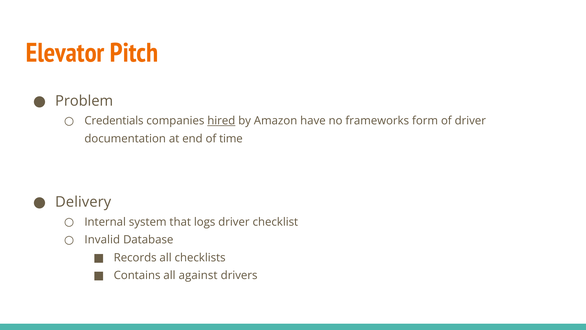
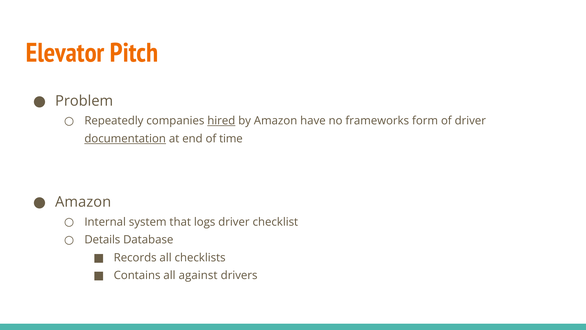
Credentials: Credentials -> Repeatedly (114, 121)
documentation underline: none -> present (125, 139)
Delivery: Delivery -> Amazon (83, 202)
Invalid: Invalid -> Details (102, 240)
